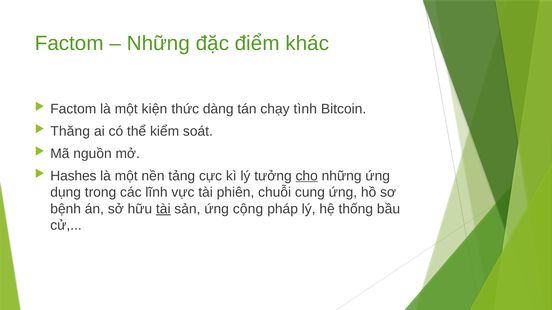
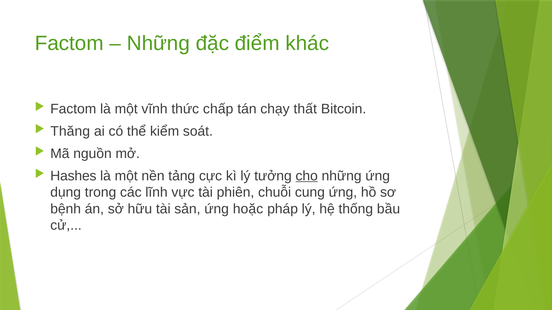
kiện: kiện -> vĩnh (155, 109)
dàng: dàng -> chấp (218, 109)
tình: tình -> thất (305, 109)
tài underline: present -> none (163, 209)
cộng: cộng -> hoặc (248, 209)
